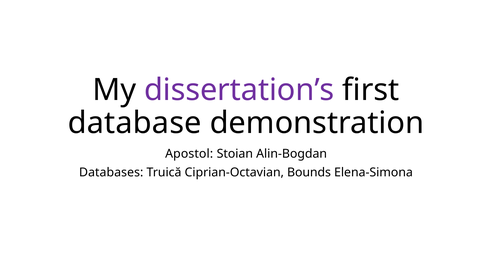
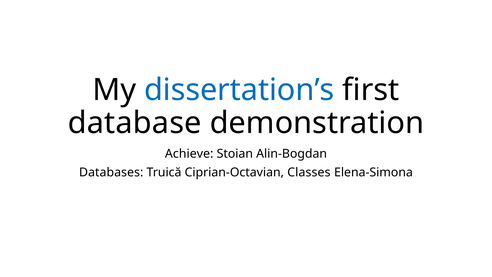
dissertation’s colour: purple -> blue (239, 90)
Apostol: Apostol -> Achieve (189, 154)
Bounds: Bounds -> Classes (309, 172)
